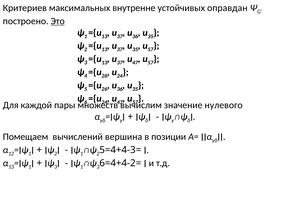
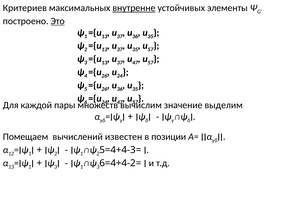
внутренне underline: none -> present (134, 8)
оправдан: оправдан -> элементы (227, 8)
нулевого: нулевого -> выделим (224, 105)
вершина: вершина -> известен (124, 137)
